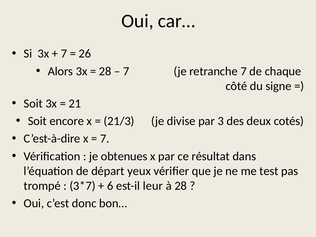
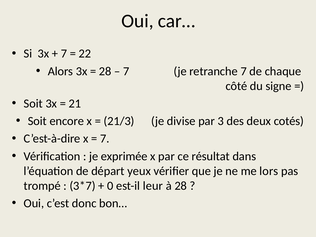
26: 26 -> 22 (85, 54)
obtenues: obtenues -> exprimée (124, 156)
test: test -> lors (269, 171)
6: 6 -> 0 (110, 186)
